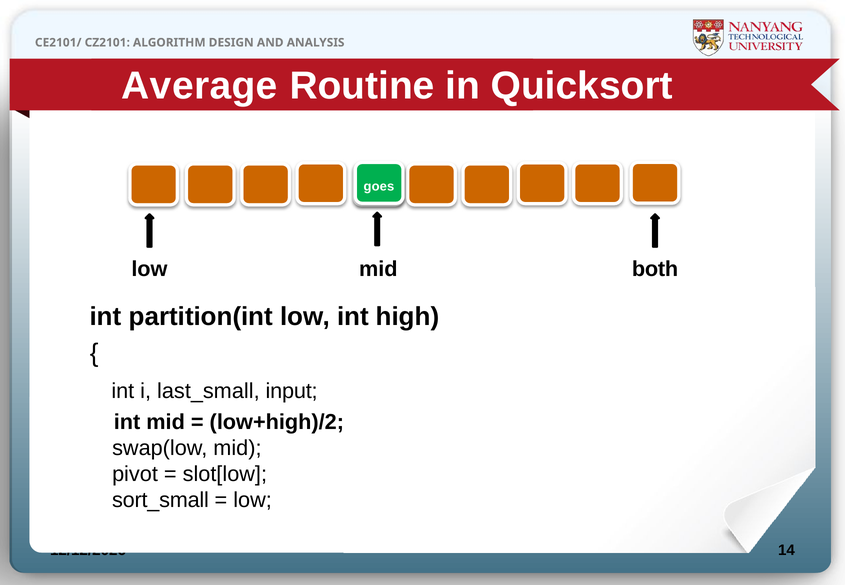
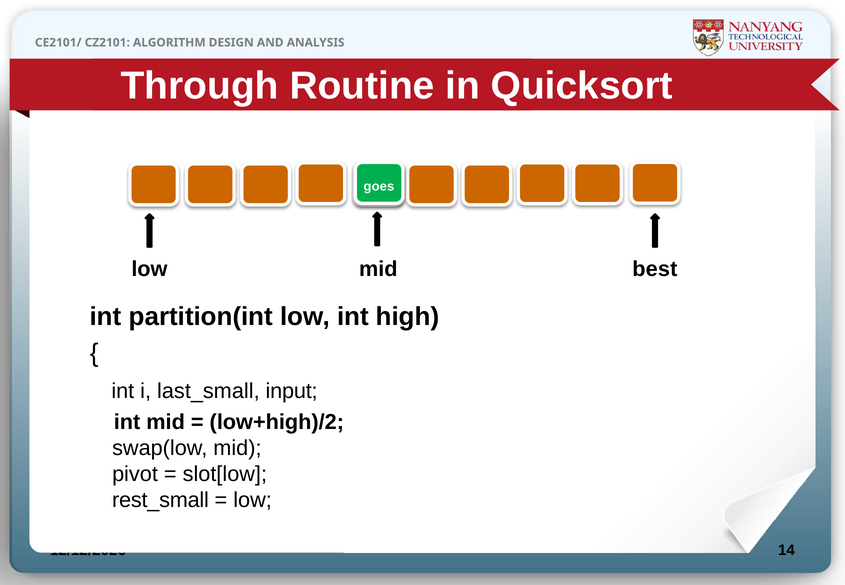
Average: Average -> Through (200, 86)
both: both -> best (655, 269)
sort_small: sort_small -> rest_small (160, 500)
